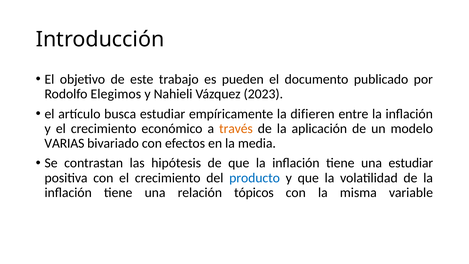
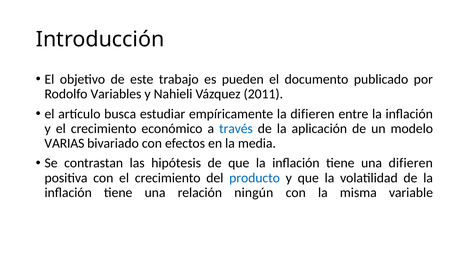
Elegimos: Elegimos -> Variables (116, 94)
2023: 2023 -> 2011 (263, 94)
través colour: orange -> blue (236, 129)
una estudiar: estudiar -> difieren (411, 163)
tópicos: tópicos -> ningún (254, 193)
